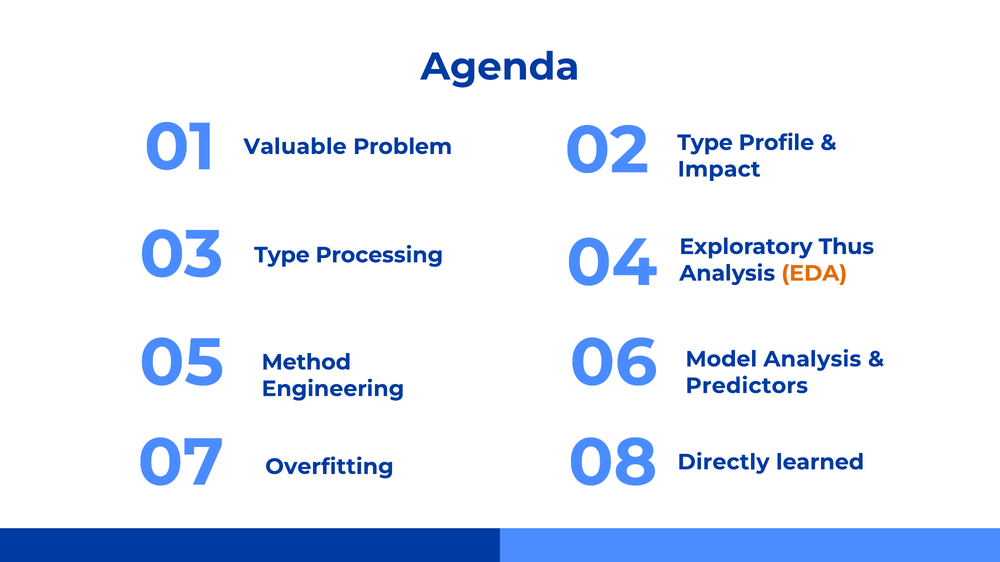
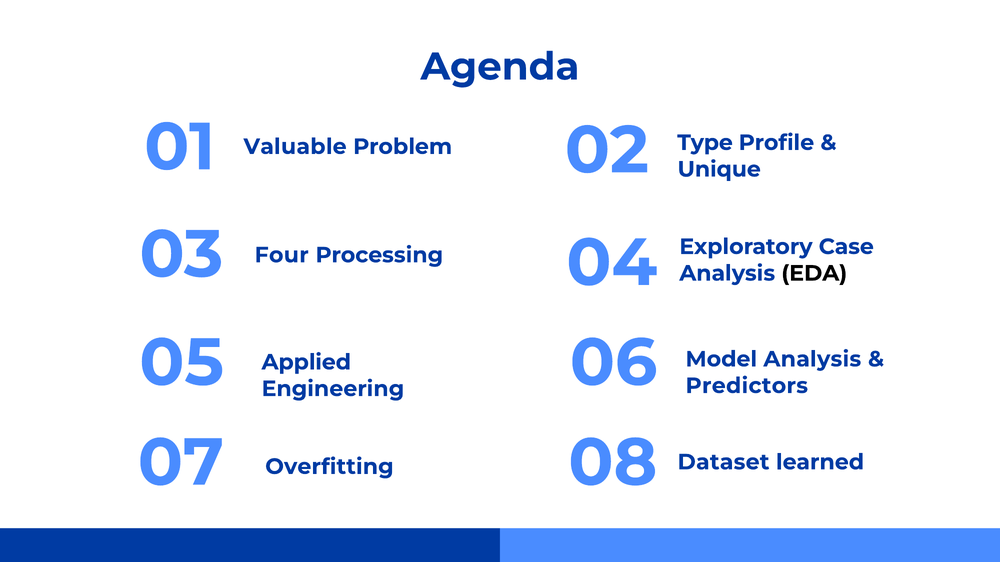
Impact: Impact -> Unique (719, 169)
Thus: Thus -> Case (846, 247)
Type: Type -> Four (282, 255)
EDA colour: orange -> black (814, 274)
Method: Method -> Applied (306, 362)
Directly: Directly -> Dataset (723, 462)
